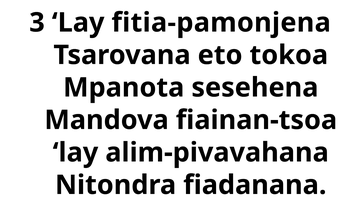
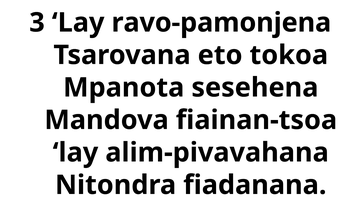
fitia-pamonjena: fitia-pamonjena -> ravo-pamonjena (221, 23)
